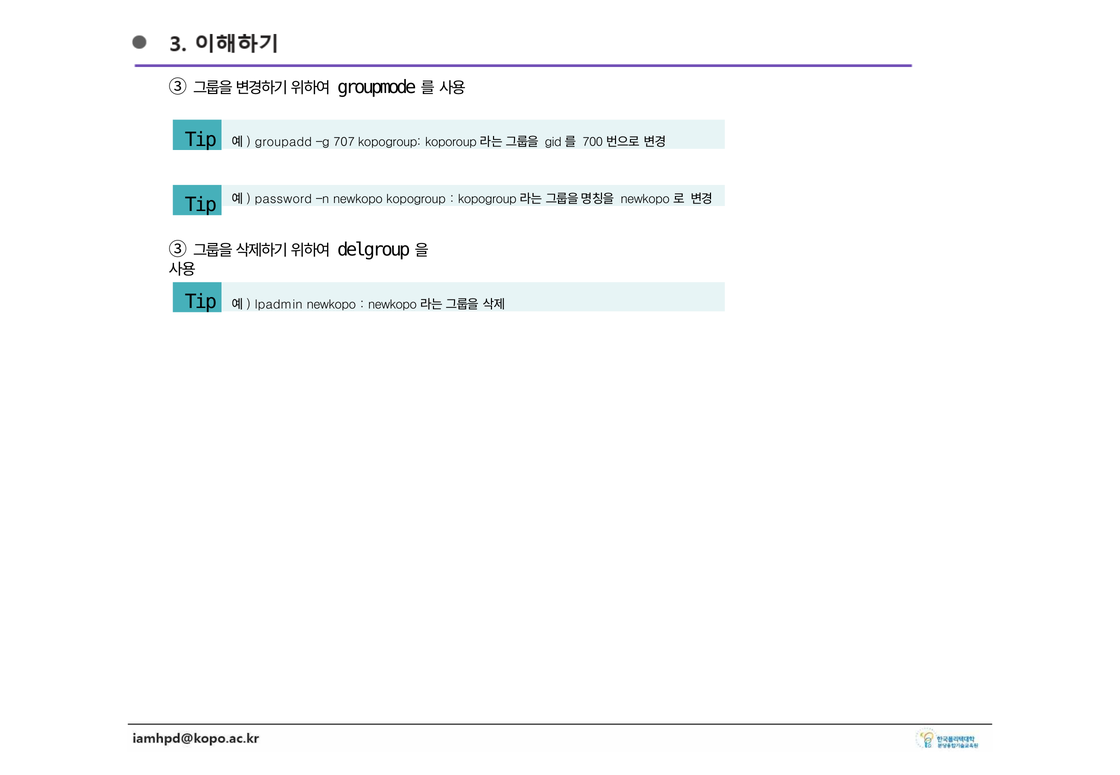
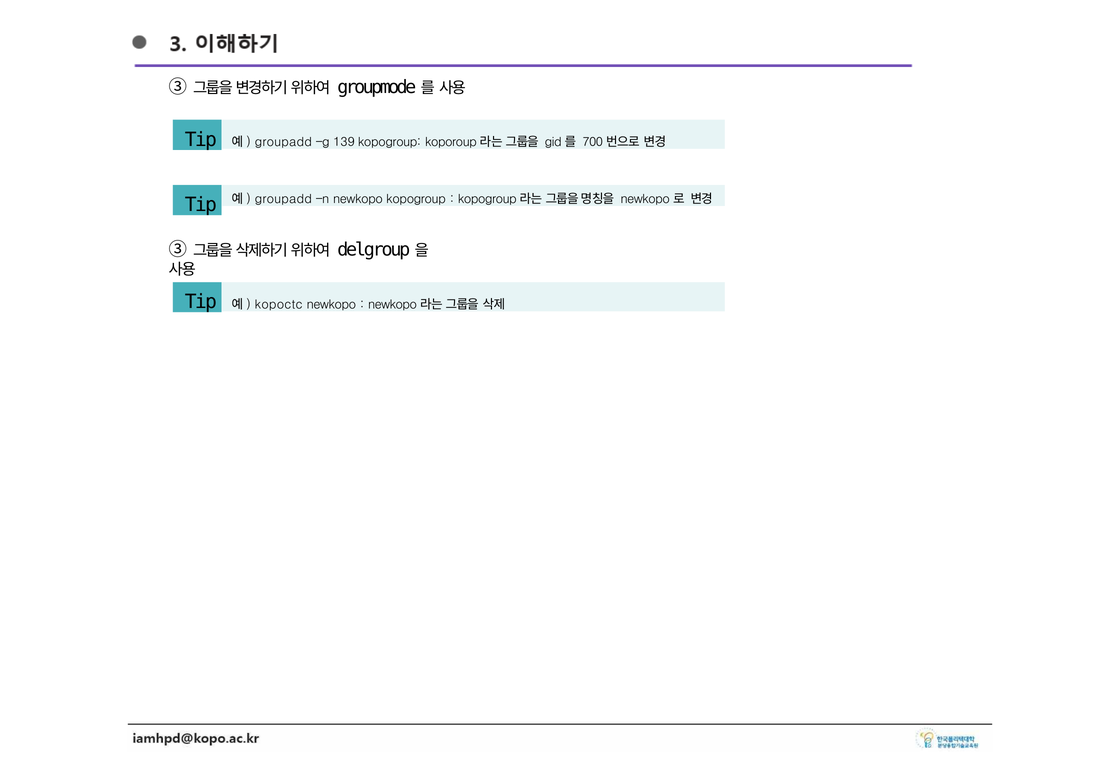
707: 707 -> 139 (344, 142)
password: password -> groupadd (283, 199)
lpadmin: lpadmin -> kopoctc (279, 305)
